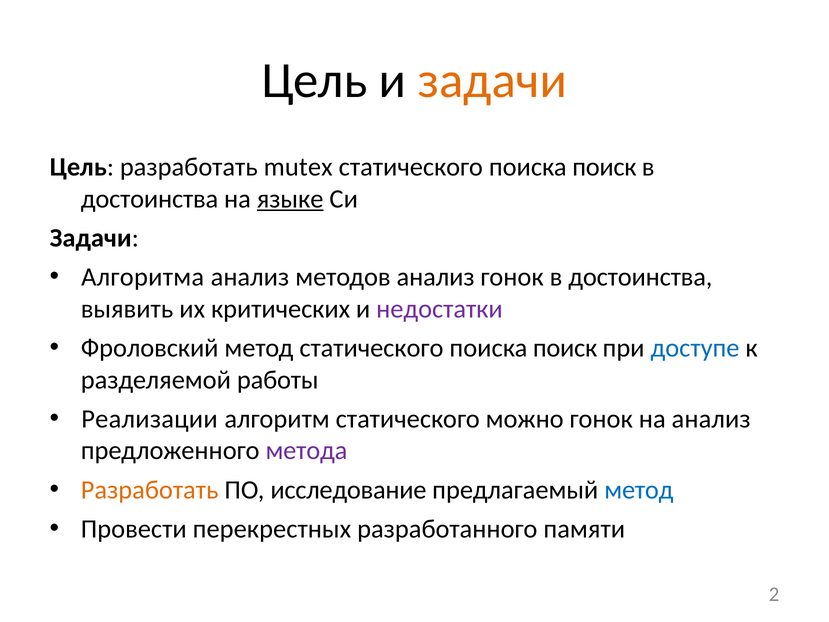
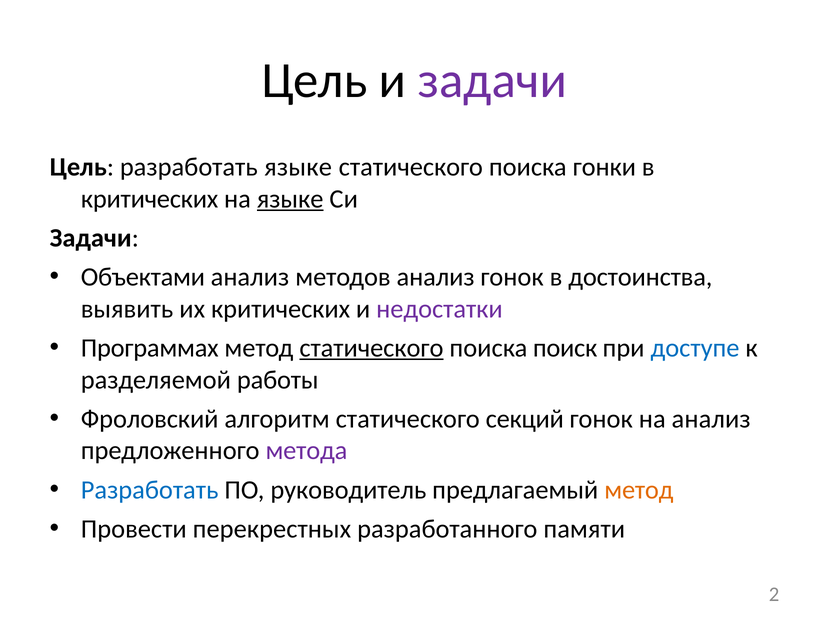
задачи colour: orange -> purple (492, 80)
разработать mutex: mutex -> языке (298, 167)
поиск: поиск -> гонки (604, 167)
достоинства: достоинства -> критических (150, 199)
Алгоритма: Алгоритма -> Объектами (143, 277)
Фроловский: Фроловский -> Программах (150, 348)
статического underline: none -> present (371, 348)
Реализации: Реализации -> Фроловский (150, 419)
можно: можно -> секций (525, 419)
Разработать colour: orange -> blue (150, 490)
исследование: исследование -> руководитель (348, 490)
метод colour: blue -> orange (639, 490)
